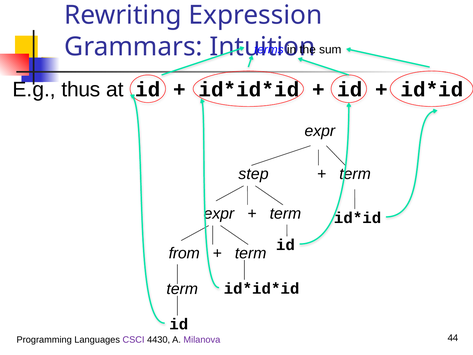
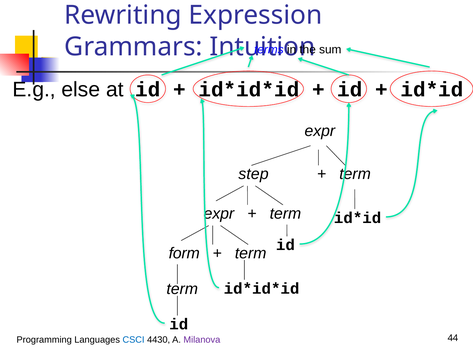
thus: thus -> else (81, 89)
from: from -> form (184, 253)
CSCI colour: purple -> blue (134, 340)
